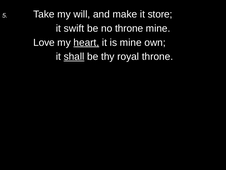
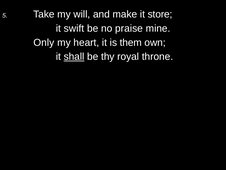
no throne: throne -> praise (129, 28)
Love: Love -> Only (44, 42)
heart underline: present -> none (86, 42)
is mine: mine -> them (131, 42)
